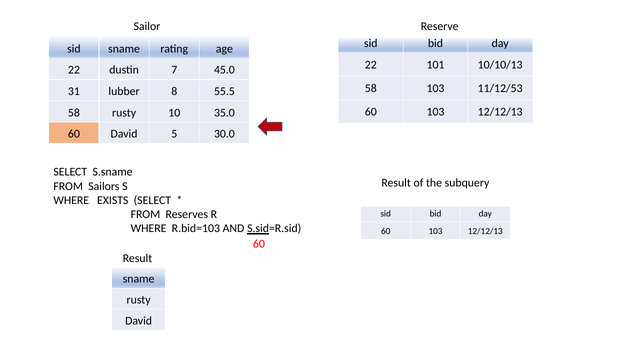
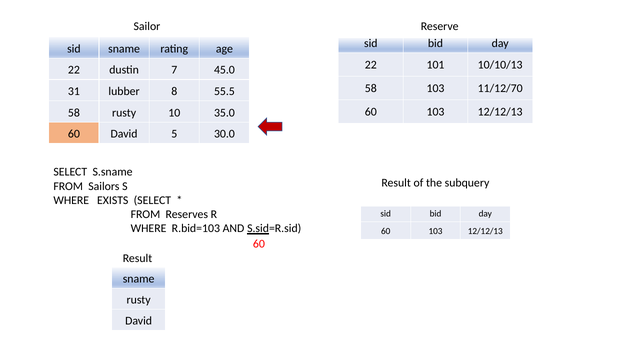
11/12/53: 11/12/53 -> 11/12/70 (500, 88)
